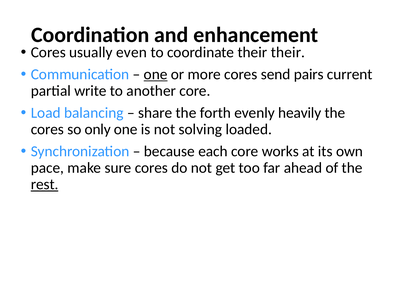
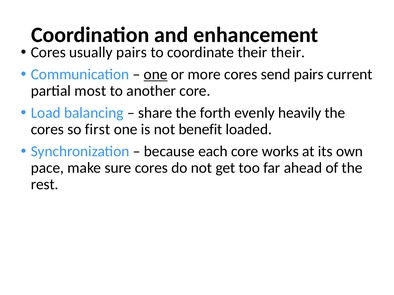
usually even: even -> pairs (131, 52)
write: write -> most (90, 91)
only: only -> first (98, 130)
solving: solving -> benefit (200, 130)
rest underline: present -> none (45, 185)
